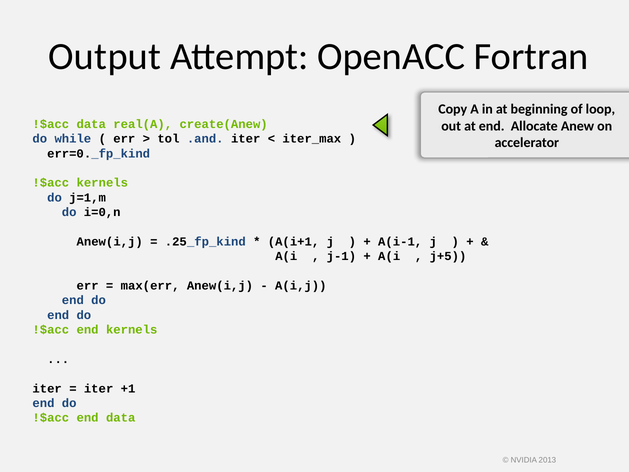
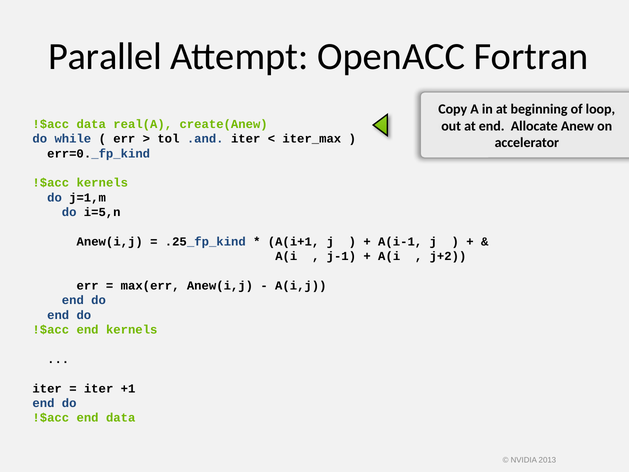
Output: Output -> Parallel (105, 57)
i=0,n: i=0,n -> i=5,n (102, 212)
j+5: j+5 -> j+2 (448, 256)
